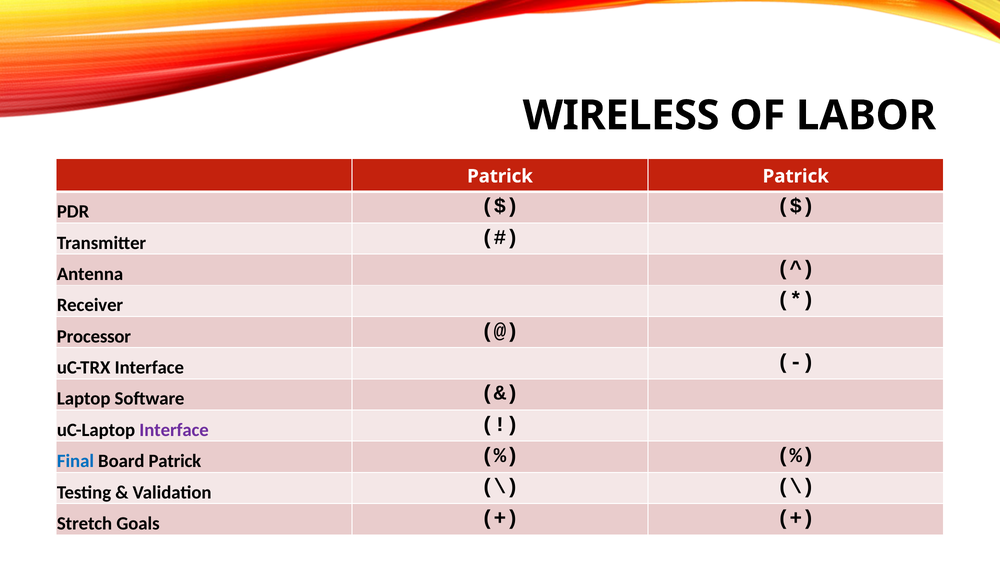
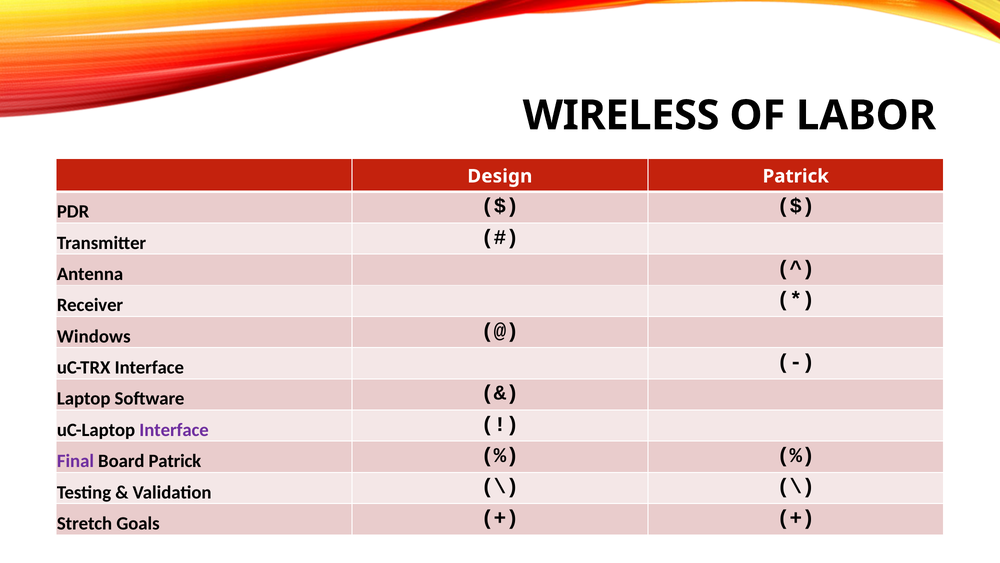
Patrick: Patrick -> Design (500, 176)
Processor: Processor -> Windows (94, 336)
Final colour: blue -> purple (75, 461)
